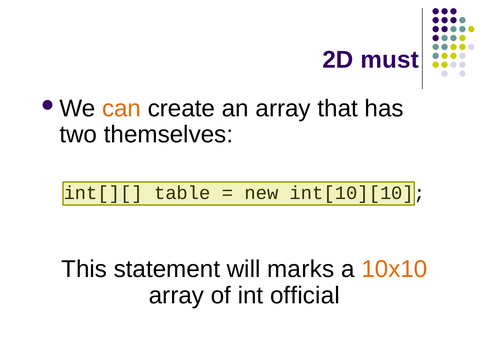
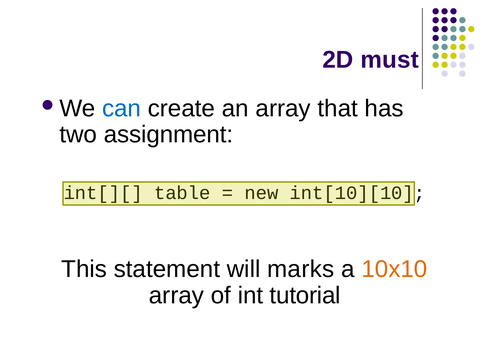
can colour: orange -> blue (122, 108)
themselves: themselves -> assignment (169, 135)
official: official -> tutorial (305, 295)
